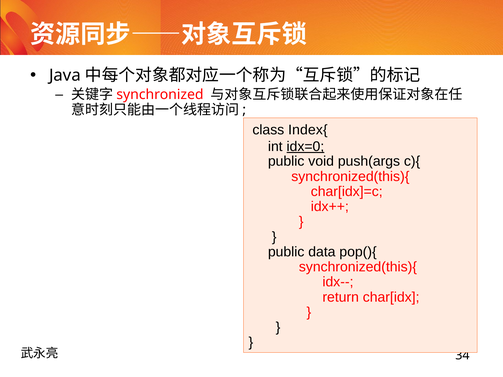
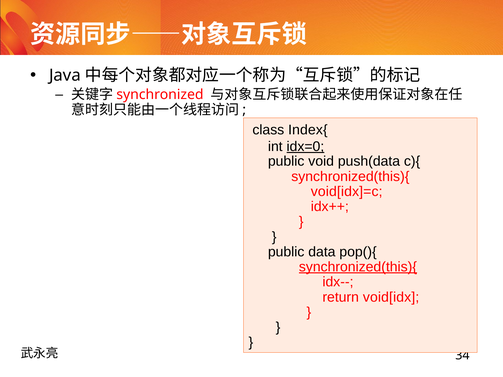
push(args: push(args -> push(data (369, 161)
char[idx]=c: char[idx]=c -> void[idx]=c (347, 192)
synchronized(this){ underline: none -> present (358, 267)
char[idx: char[idx -> void[idx (391, 297)
